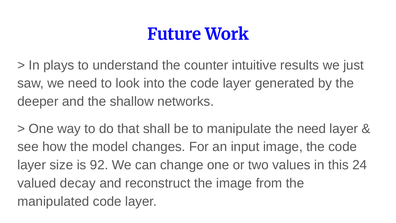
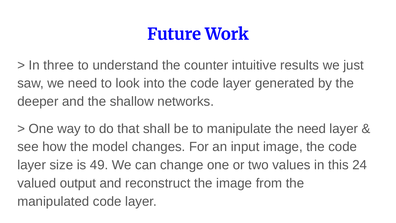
plays: plays -> three (59, 65)
92: 92 -> 49 (99, 165)
decay: decay -> output (78, 183)
